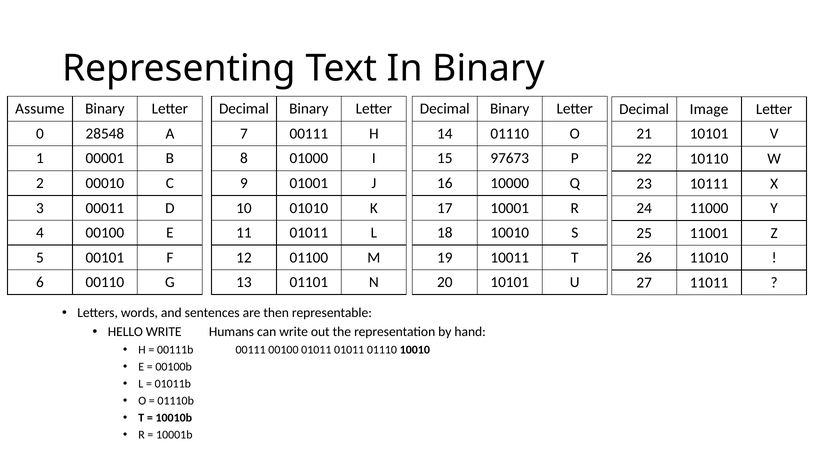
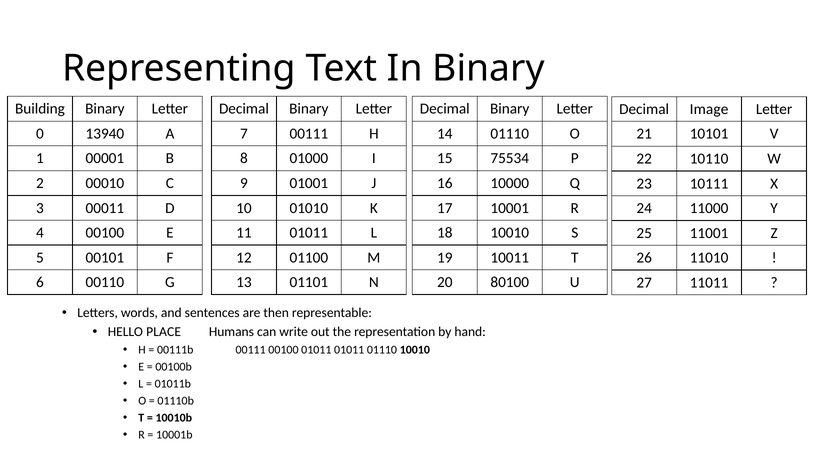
Assume: Assume -> Building (40, 109)
28548: 28548 -> 13940 (105, 134)
97673: 97673 -> 75534 (510, 158)
20 10101: 10101 -> 80100 (510, 282)
HELLO WRITE: WRITE -> PLACE (164, 332)
